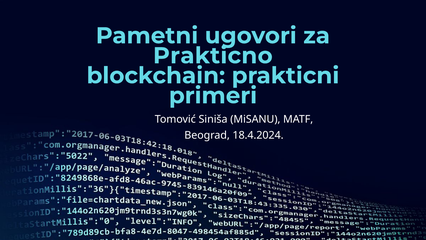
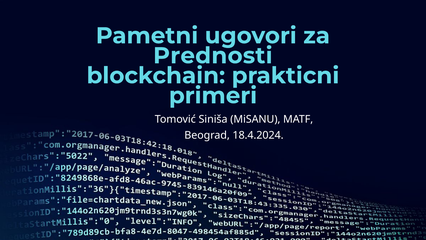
Prakticno: Prakticno -> Prednosti (213, 56)
